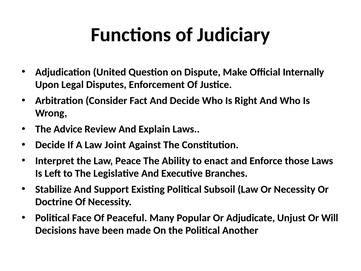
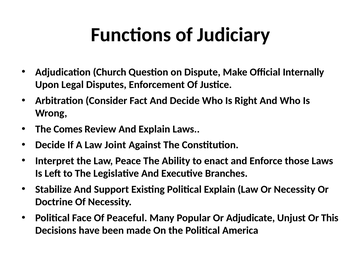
United: United -> Church (110, 72)
Advice: Advice -> Comes (68, 129)
Political Subsoil: Subsoil -> Explain (220, 189)
Will: Will -> This (330, 218)
Another: Another -> America (240, 230)
